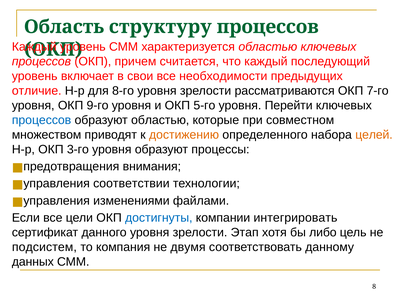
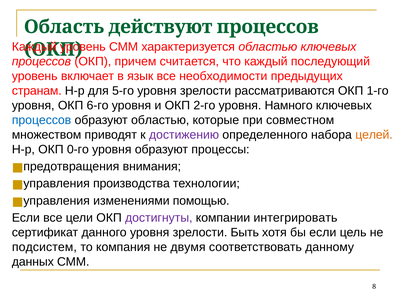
структуру: структуру -> действуют (160, 27)
свои: свои -> язык (140, 76)
отличие: отличие -> странам (37, 91)
8-го: 8-го -> 5-го (123, 91)
7-го: 7-го -> 1-го (378, 91)
9-го: 9-го -> 6-го (98, 105)
5-го: 5-го -> 2-го (204, 105)
Перейти: Перейти -> Намного (289, 105)
достижению colour: orange -> purple (184, 135)
3-го: 3-го -> 0-го (78, 149)
соответствии: соответствии -> производства (131, 184)
файлами: файлами -> помощью (201, 201)
достигнуты colour: blue -> purple (159, 218)
Этап: Этап -> Быть (245, 232)
бы либо: либо -> если (323, 232)
